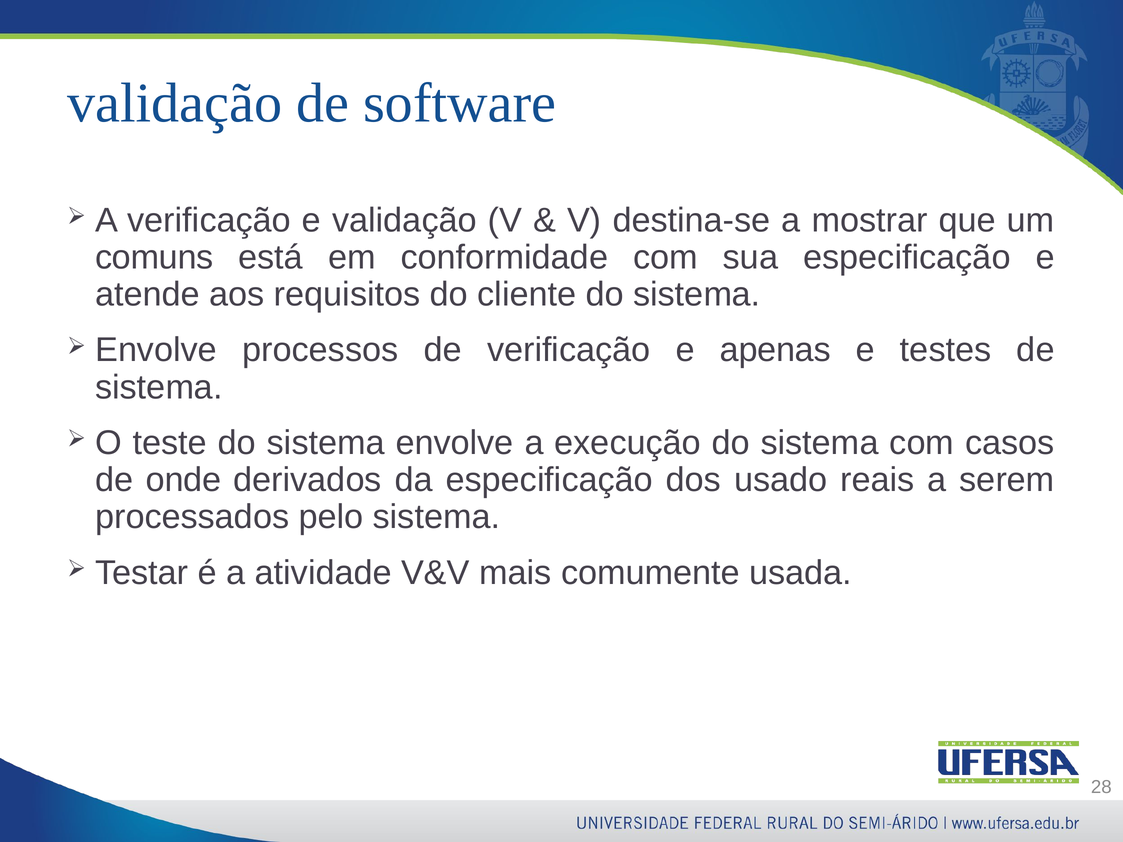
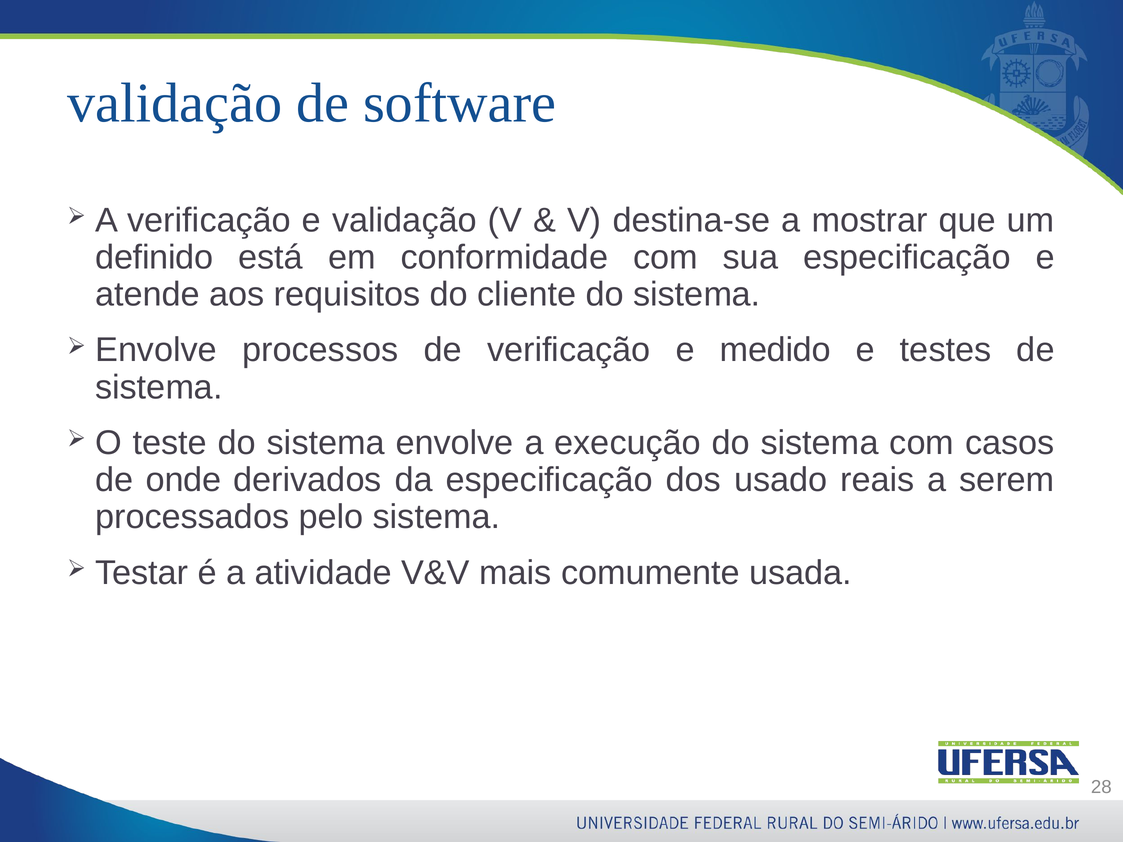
comuns: comuns -> definido (154, 257)
apenas: apenas -> medido (775, 350)
